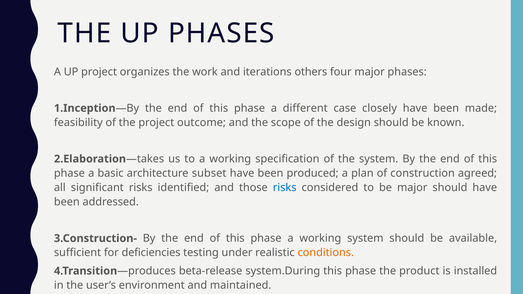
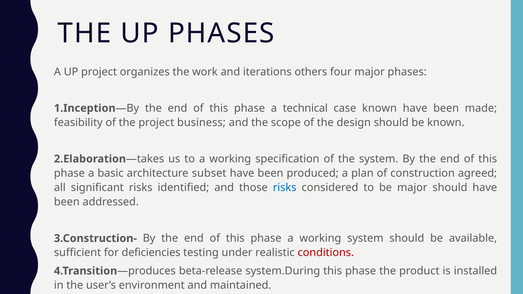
different: different -> technical (305, 108)
case closely: closely -> known (380, 108)
outcome: outcome -> business (201, 123)
conditions colour: orange -> red (326, 253)
